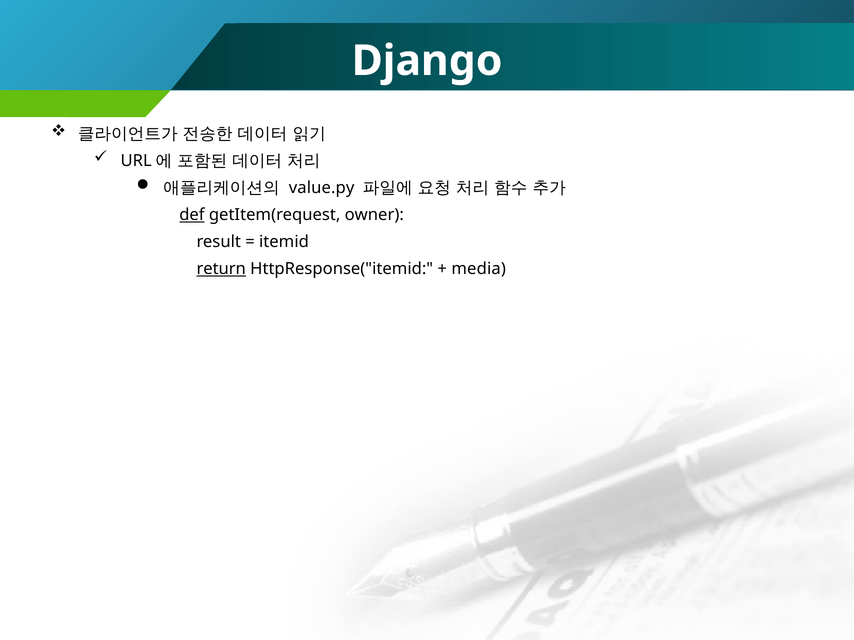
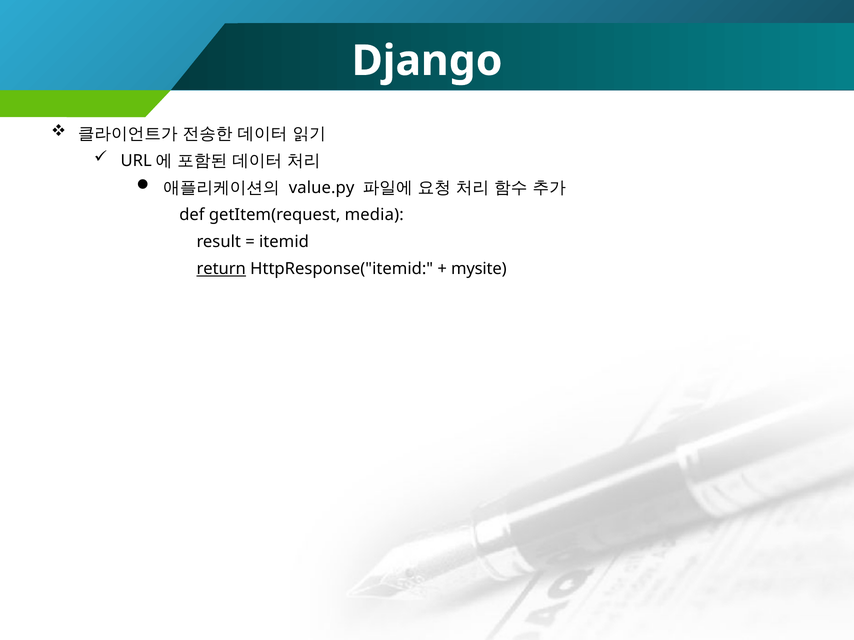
def underline: present -> none (192, 215)
owner: owner -> media (374, 215)
media: media -> mysite (479, 269)
